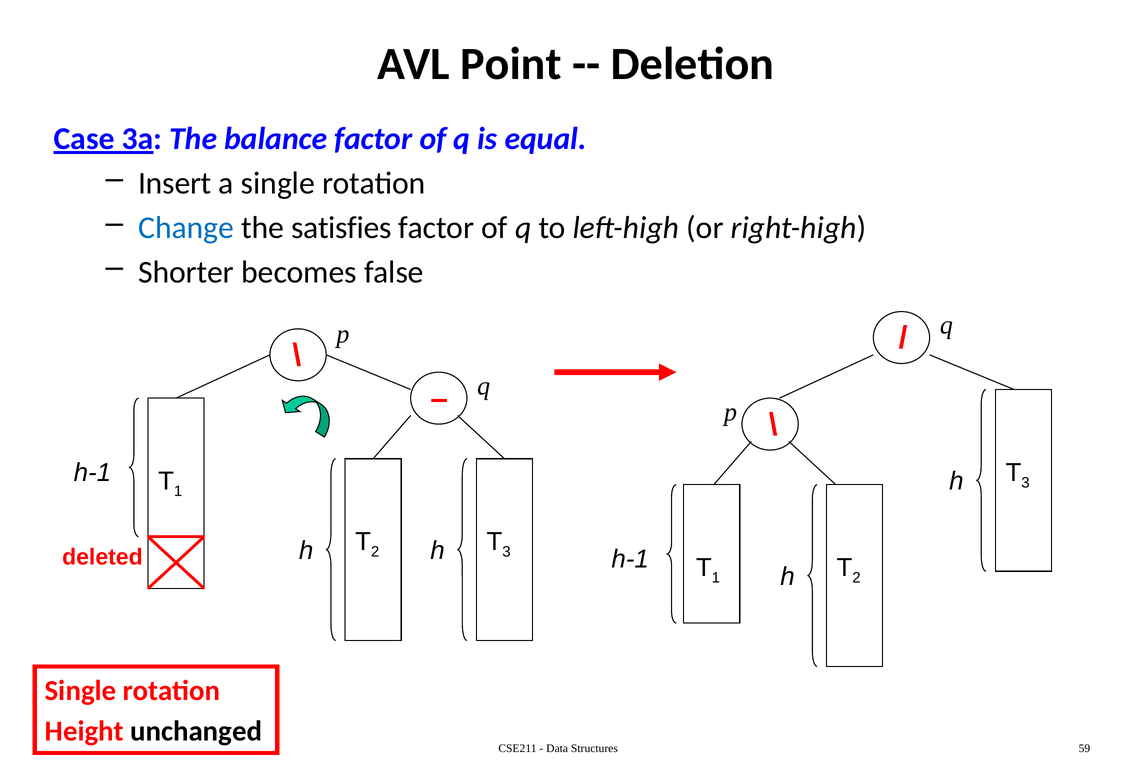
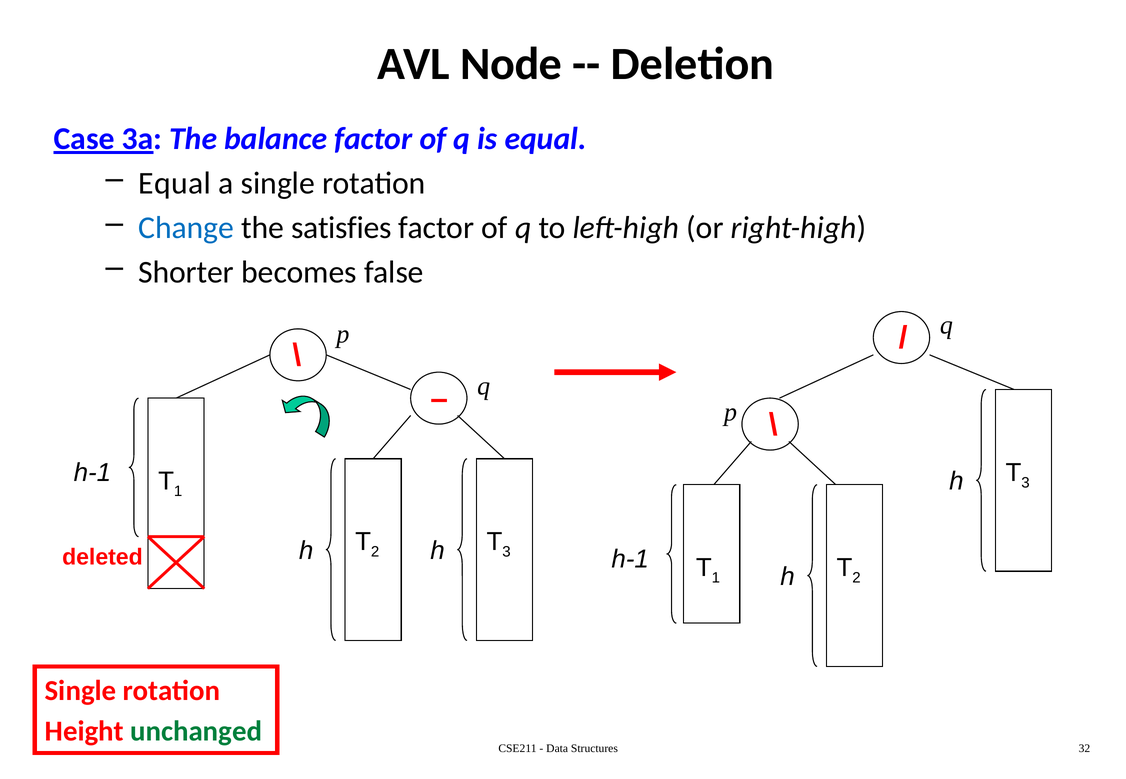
Point: Point -> Node (511, 64)
Insert: Insert -> Equal (175, 184)
unchanged colour: black -> green (196, 732)
59: 59 -> 32 (1084, 749)
